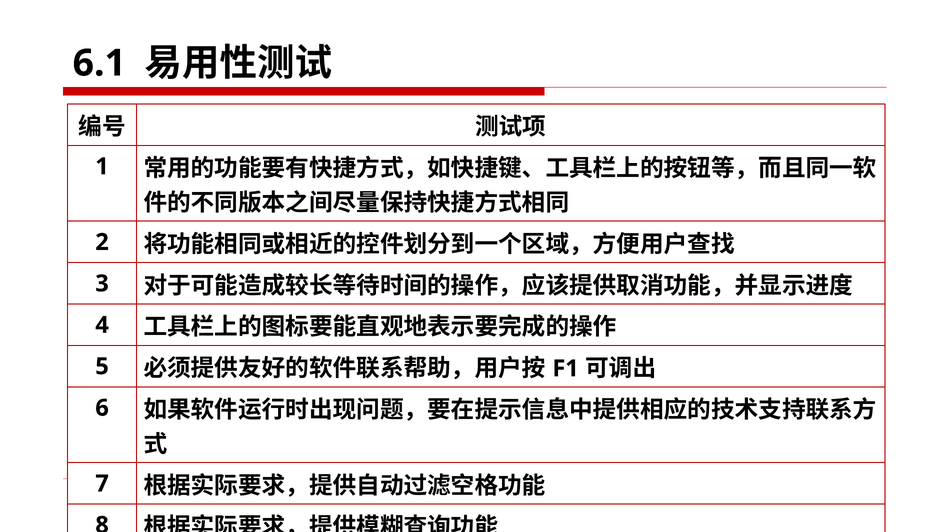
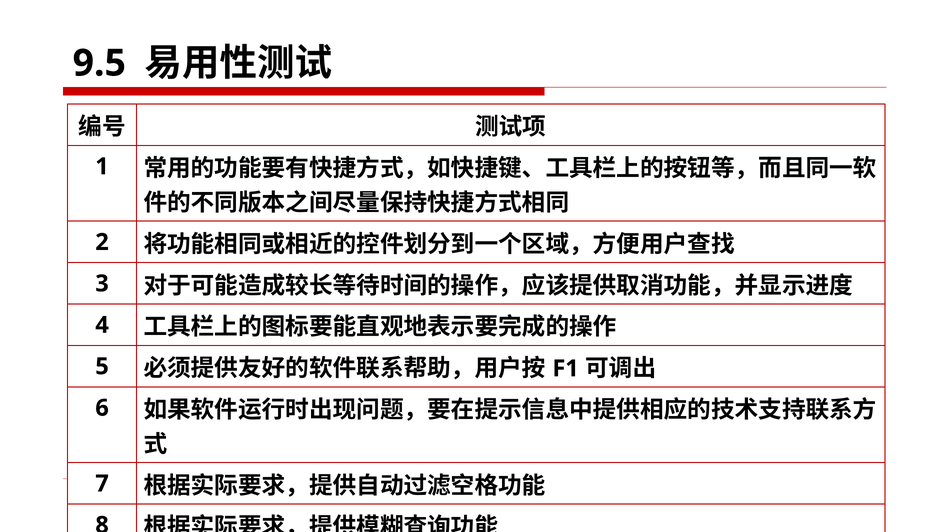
6.1: 6.1 -> 9.5 (99, 63)
